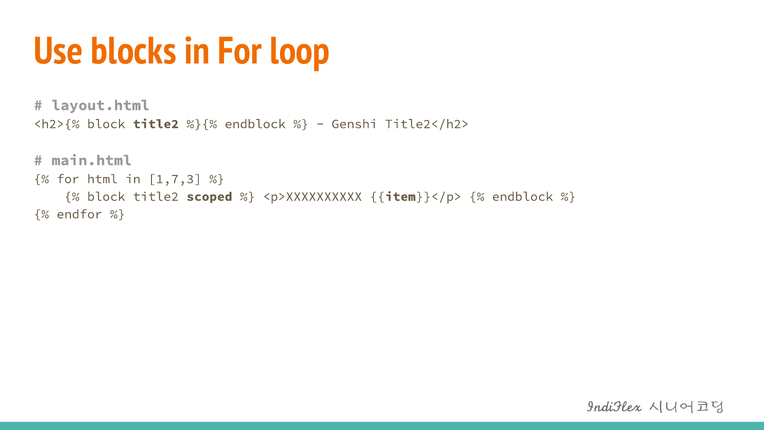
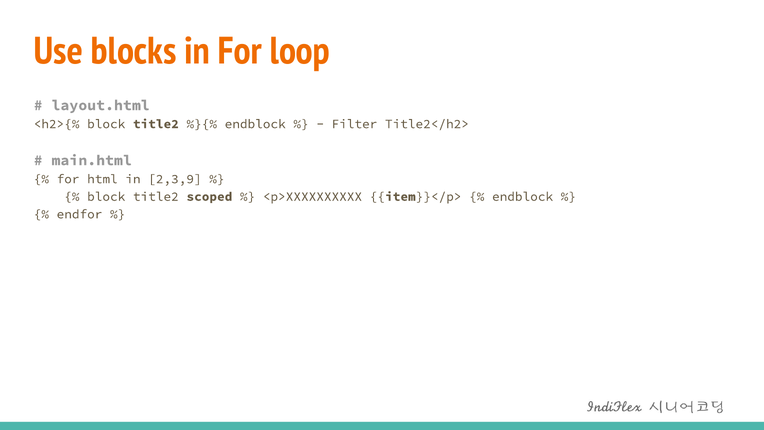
Genshi: Genshi -> Filter (354, 124)
1,7,3: 1,7,3 -> 2,3,9 (175, 179)
